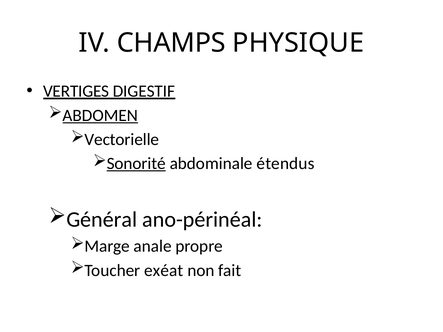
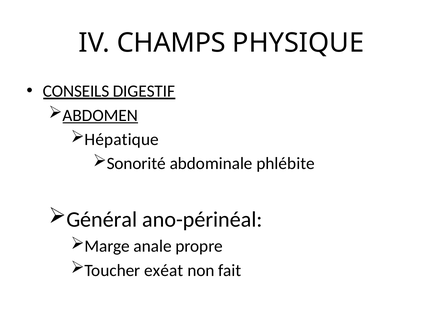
VERTIGES: VERTIGES -> CONSEILS (76, 91)
Vectorielle: Vectorielle -> Hépatique (122, 140)
Sonorité underline: present -> none (136, 164)
étendus: étendus -> phlébite (286, 164)
